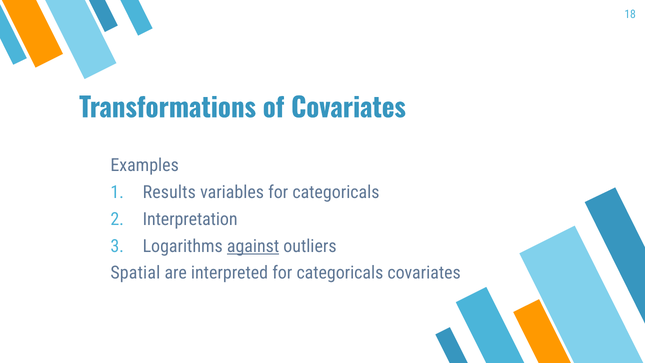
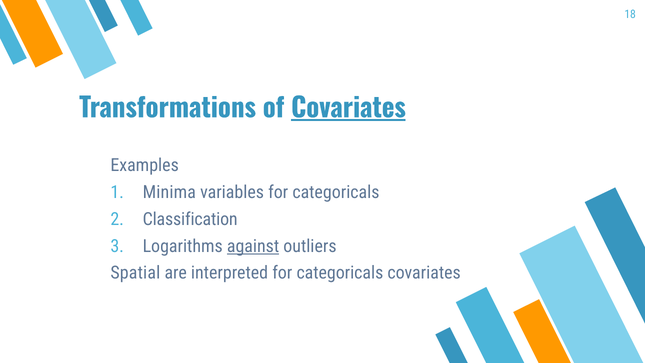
Covariates underline: none -> present (348, 108)
Results: Results -> Minima (169, 192)
Interpretation: Interpretation -> Classification (190, 219)
